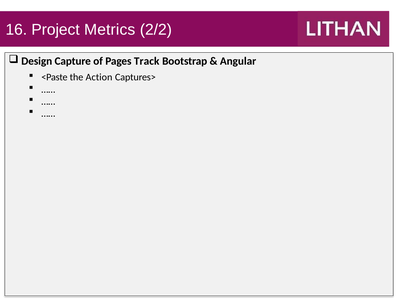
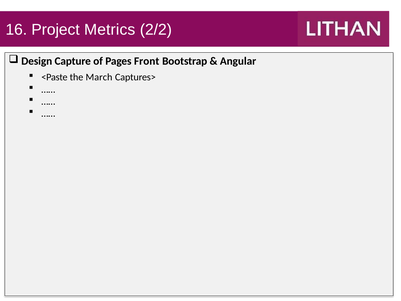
Track: Track -> Front (147, 61)
Action: Action -> March (99, 77)
